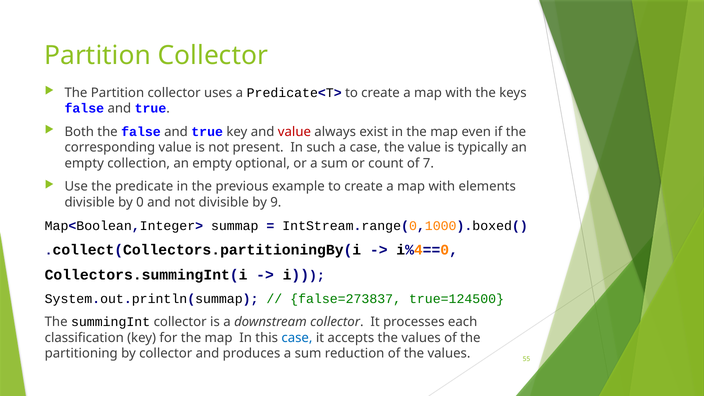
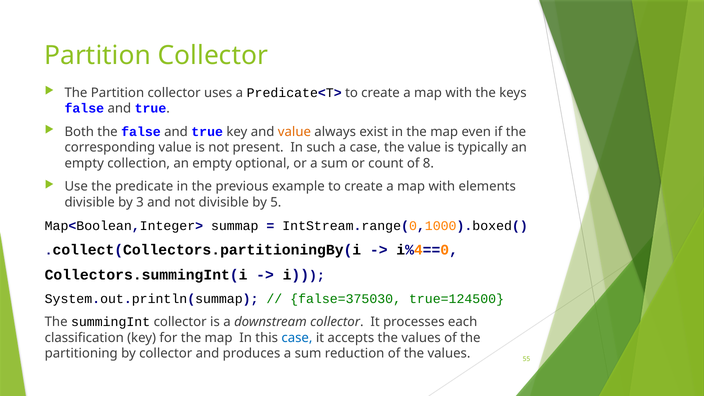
value colour: red -> orange (294, 132)
7: 7 -> 8 (428, 163)
0: 0 -> 3 (140, 202)
9: 9 -> 5 (276, 202)
false=273837: false=273837 -> false=375030 (346, 299)
